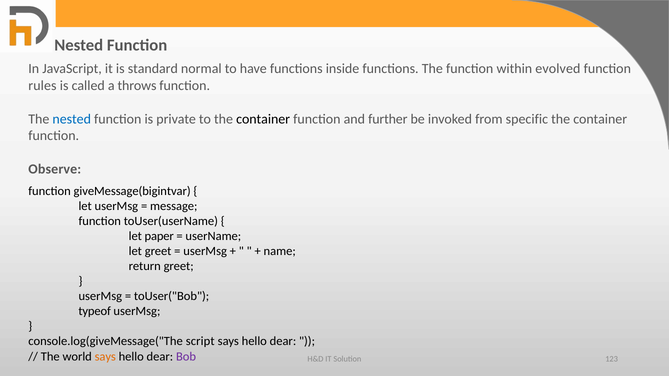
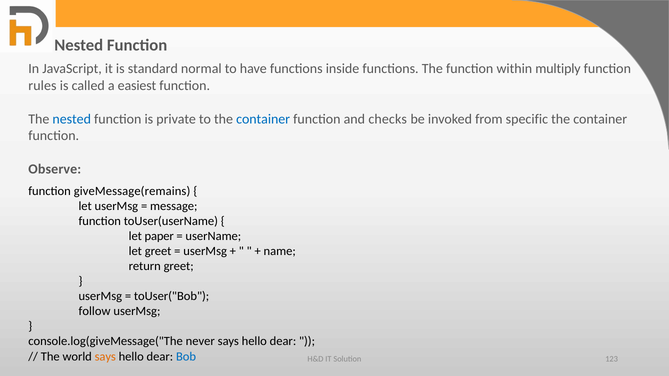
evolved: evolved -> multiply (558, 69)
throws: throws -> easiest (137, 86)
container colour: black -> blue (263, 119)
further: further -> checks (388, 119)
giveMessage(bigintvar: giveMessage(bigintvar -> giveMessage(remains (132, 191)
typeof: typeof -> follow (95, 312)
script: script -> never (200, 342)
Bob colour: purple -> blue (186, 357)
